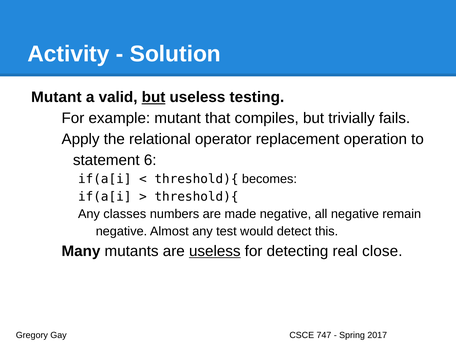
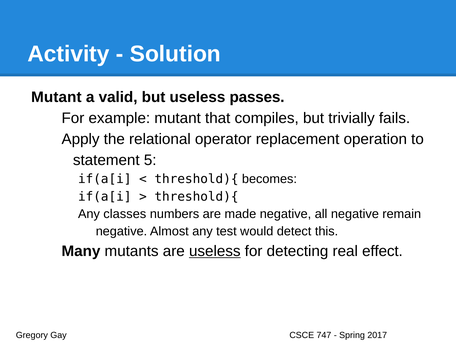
but underline: present -> none (154, 97)
testing: testing -> passes (257, 97)
6: 6 -> 5 (150, 160)
close: close -> effect (382, 251)
